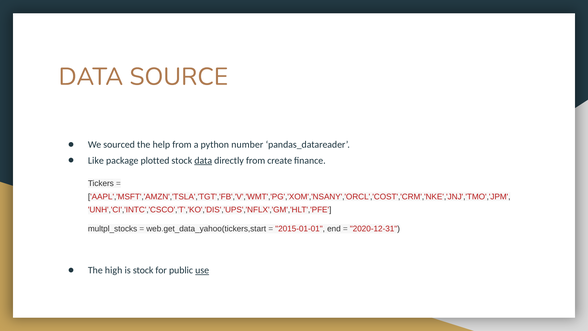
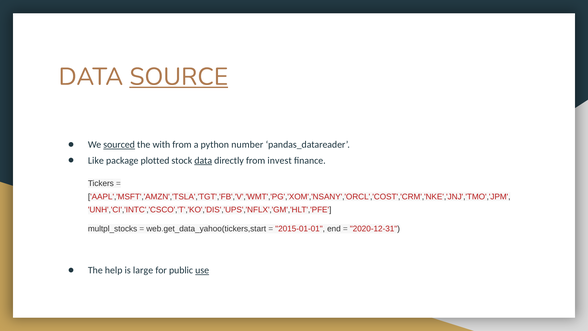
SOURCE underline: none -> present (179, 77)
sourced underline: none -> present (119, 145)
help: help -> with (161, 145)
create: create -> invest (280, 160)
high: high -> help (114, 270)
is stock: stock -> large (143, 270)
